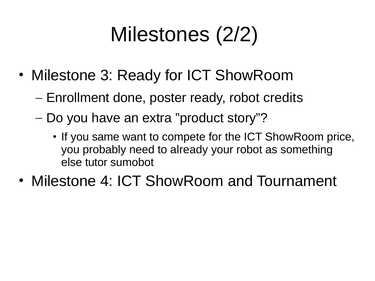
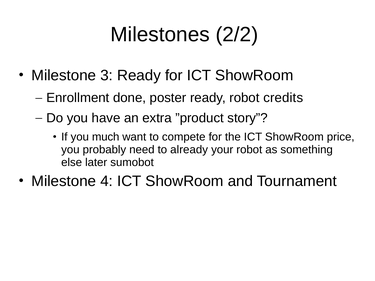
same: same -> much (106, 137)
tutor: tutor -> later (96, 162)
